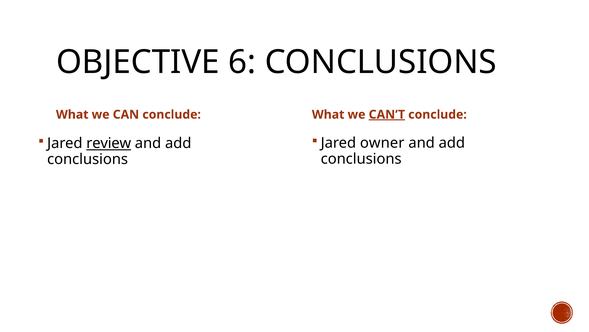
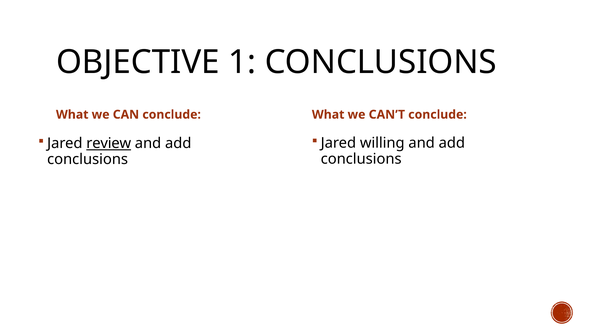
6: 6 -> 1 (242, 62)
CAN’T underline: present -> none (387, 114)
owner: owner -> willing (382, 143)
